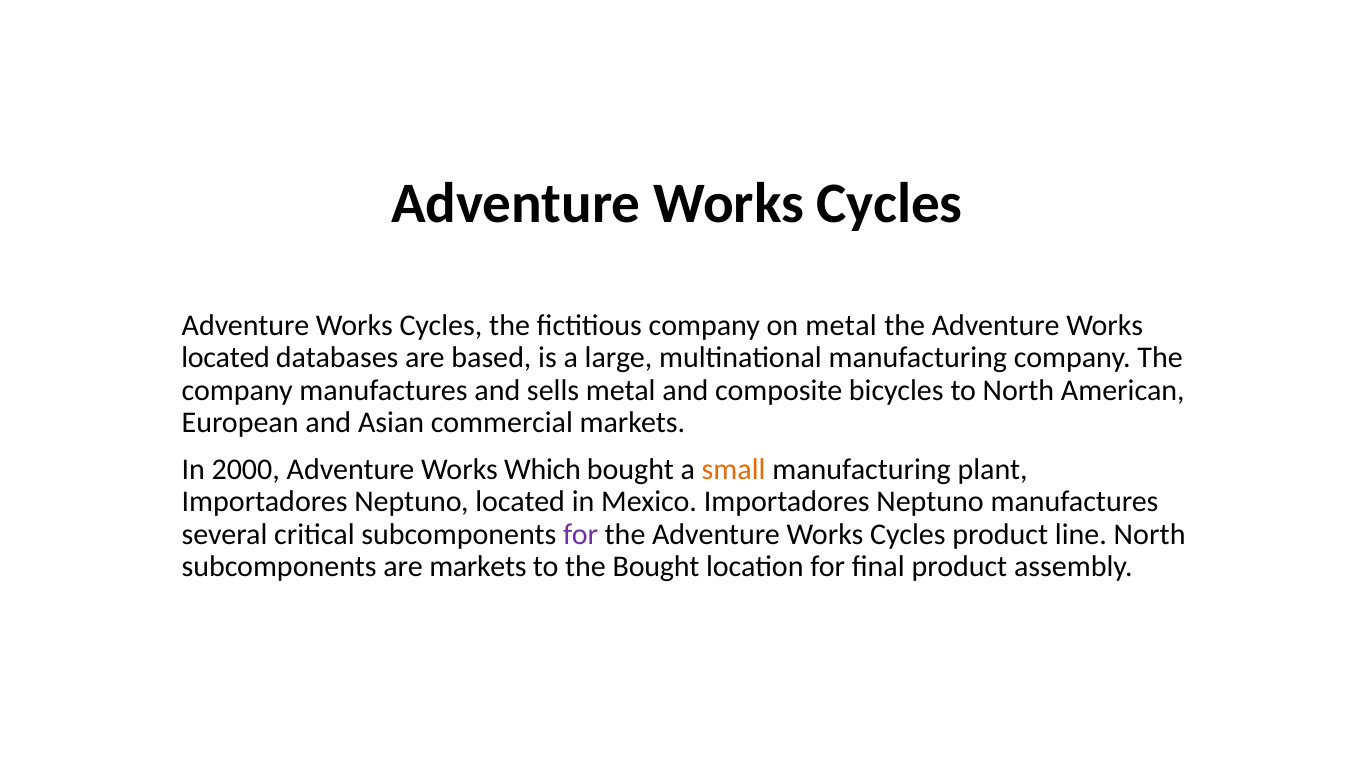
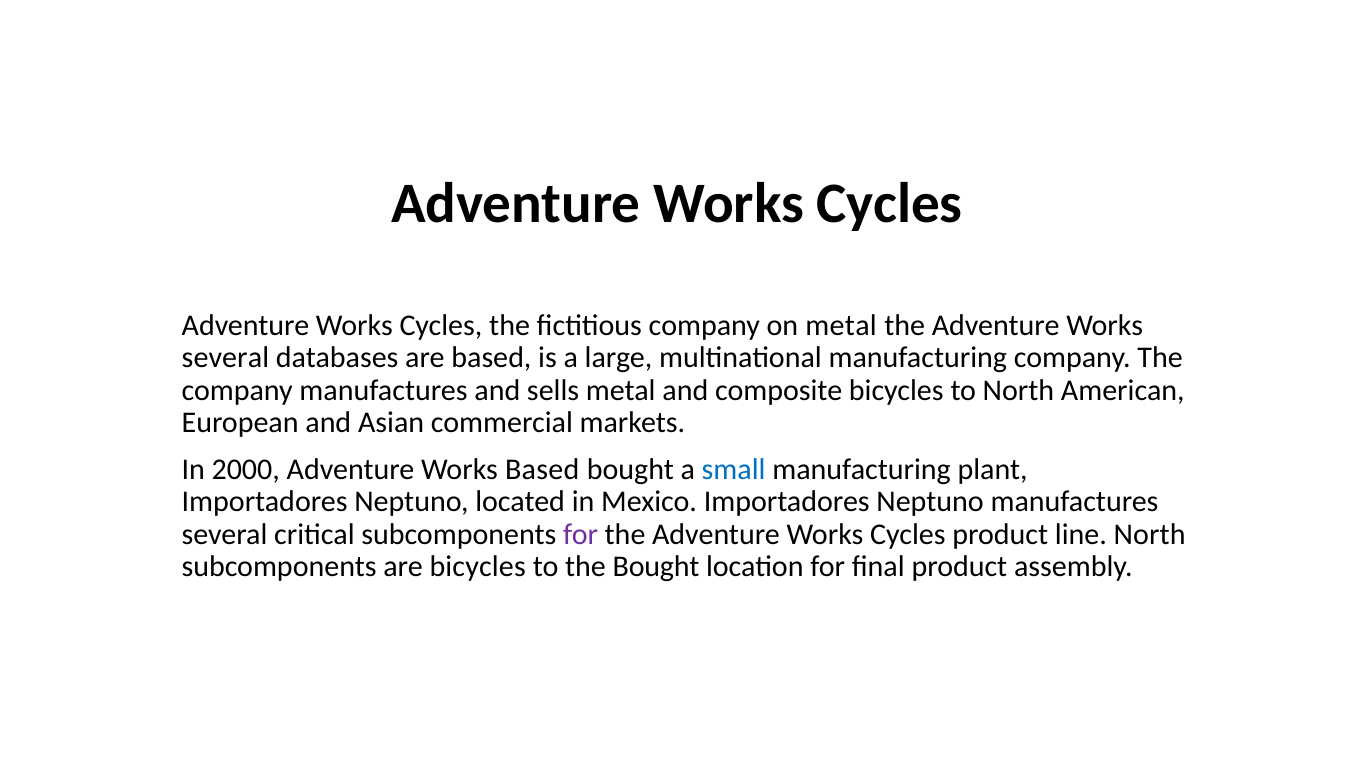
located: located -> several (225, 358)
Works Which: Which -> Based (542, 469)
small colour: orange -> blue (734, 469)
are markets: markets -> bicycles (478, 567)
